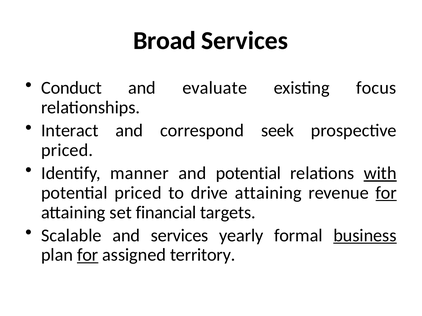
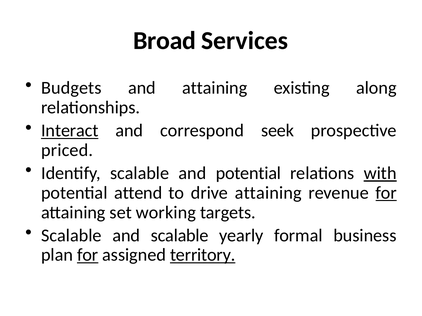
Conduct: Conduct -> Budgets (71, 88)
and evaluate: evaluate -> attaining (215, 88)
focus: focus -> along (376, 88)
Interact underline: none -> present (70, 131)
Identify manner: manner -> scalable (140, 173)
potential priced: priced -> attend (138, 193)
financial: financial -> working (166, 213)
and services: services -> scalable (180, 236)
business underline: present -> none (365, 236)
territory underline: none -> present (203, 255)
